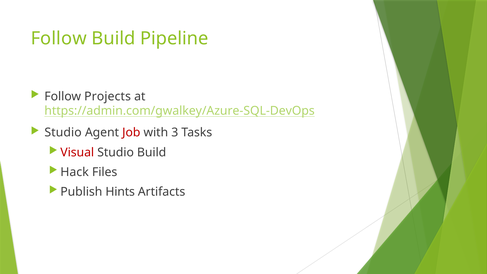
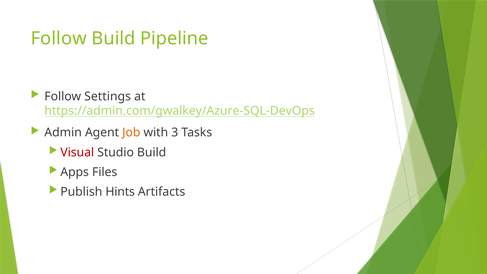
Projects: Projects -> Settings (108, 96)
Studio: Studio -> Admin (63, 133)
Job colour: red -> orange (131, 133)
Hack: Hack -> Apps (75, 172)
